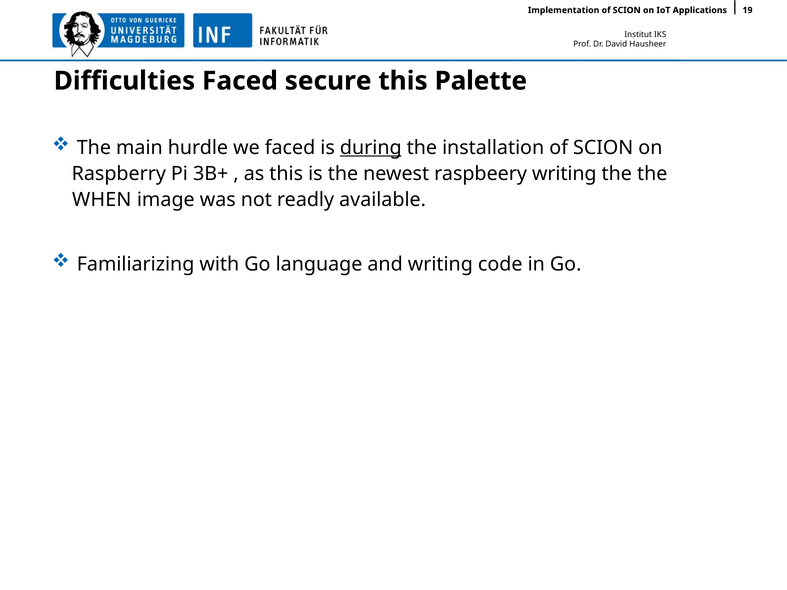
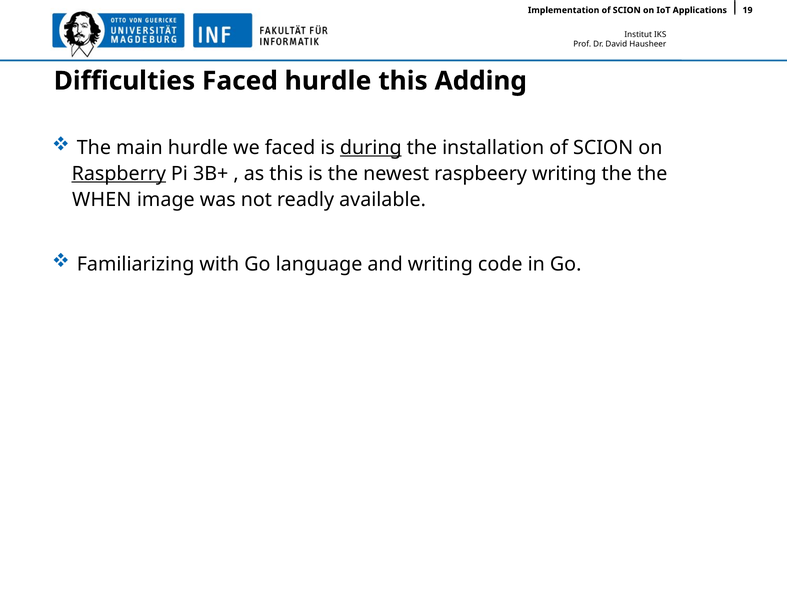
Faced secure: secure -> hurdle (328, 81)
Palette: Palette -> Adding (481, 81)
Raspberry underline: none -> present (119, 174)
